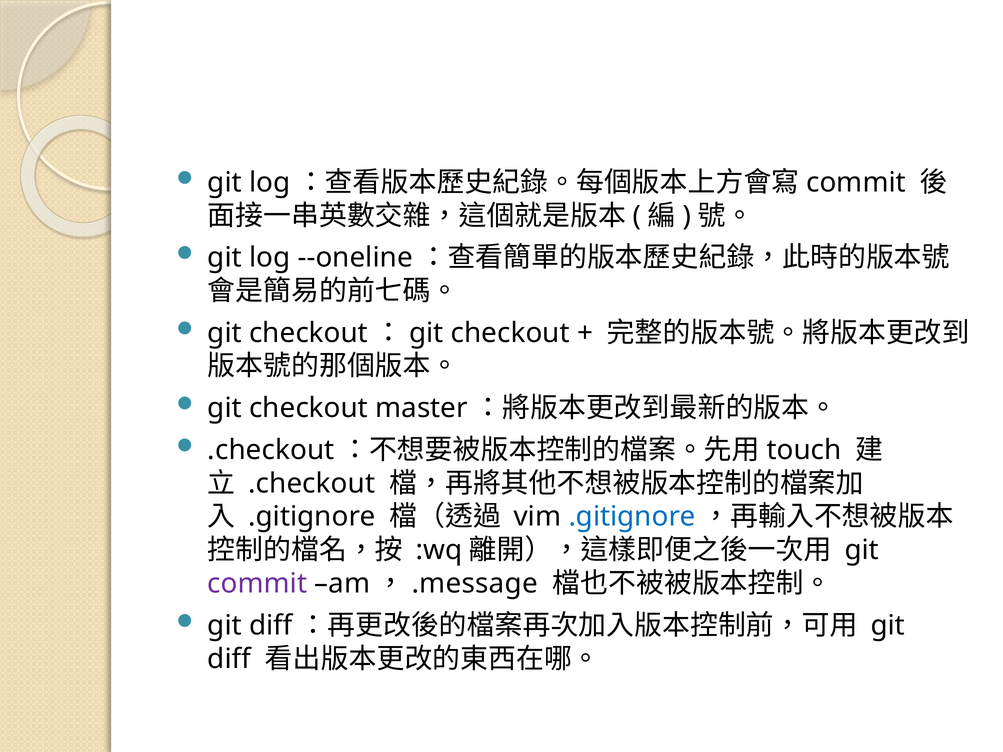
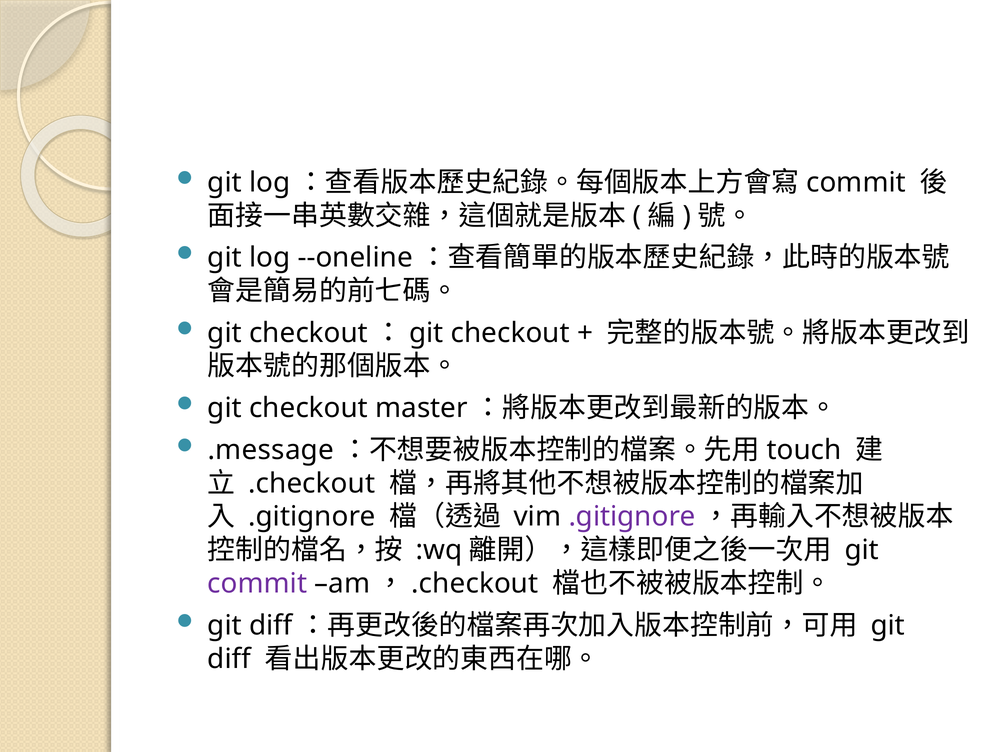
.checkout: .checkout -> .message (271, 450)
.gitignore colour: blue -> purple (632, 517)
.message: .message -> .checkout (475, 584)
